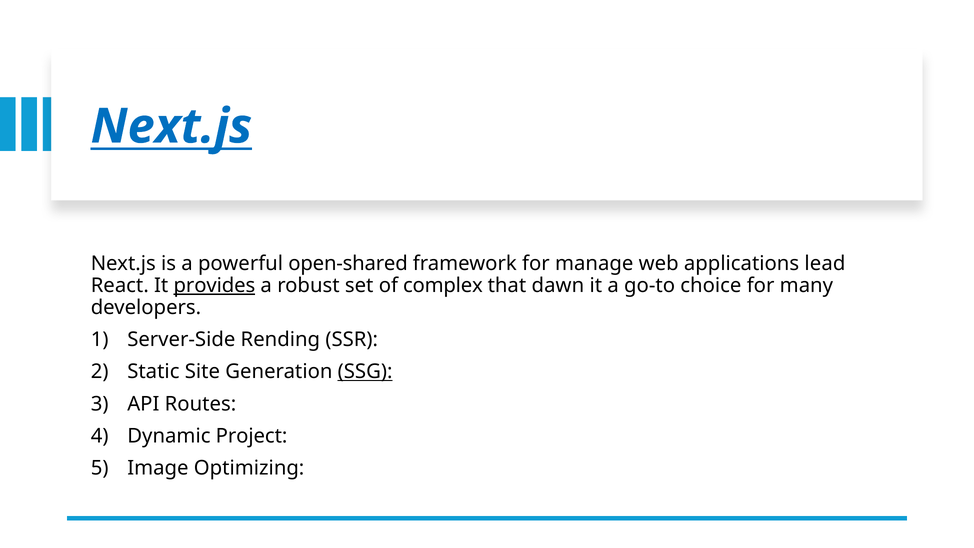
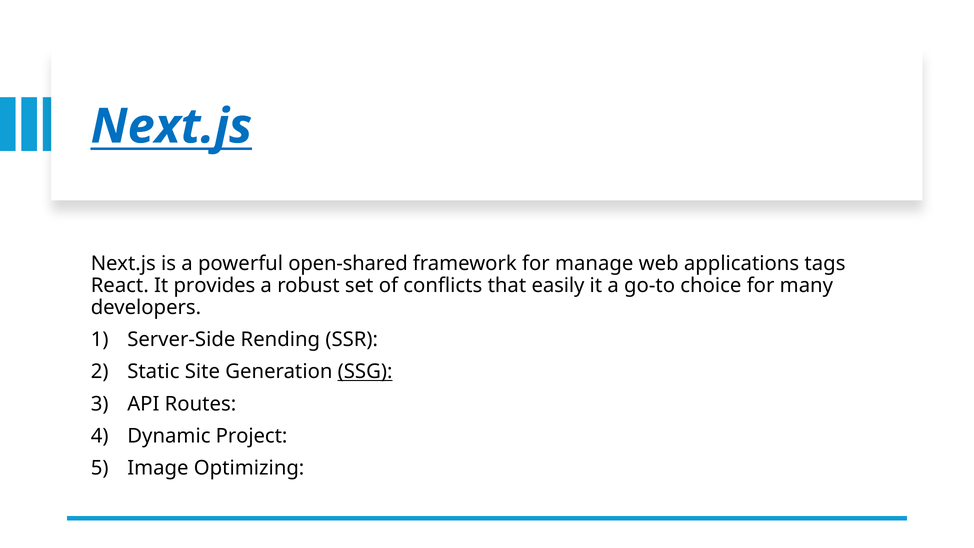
lead: lead -> tags (825, 264)
provides underline: present -> none (214, 286)
complex: complex -> conflicts (443, 286)
dawn: dawn -> easily (558, 286)
